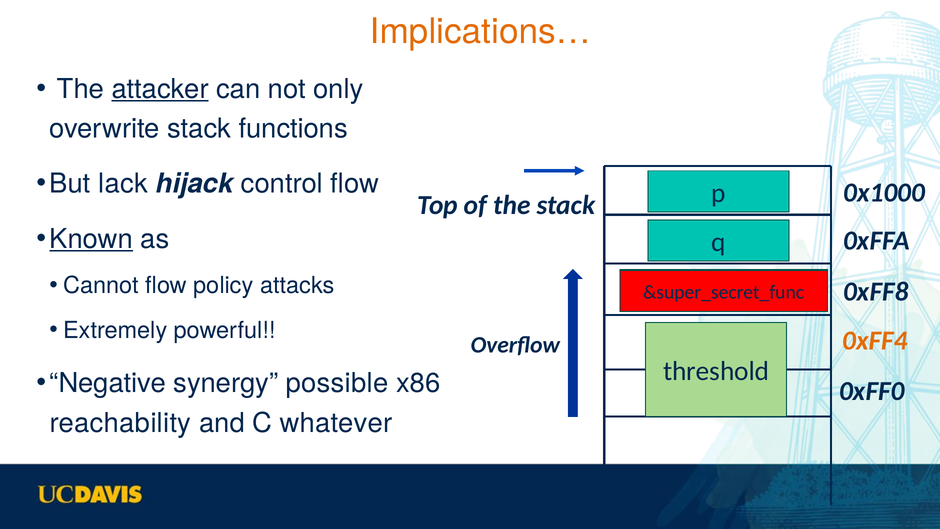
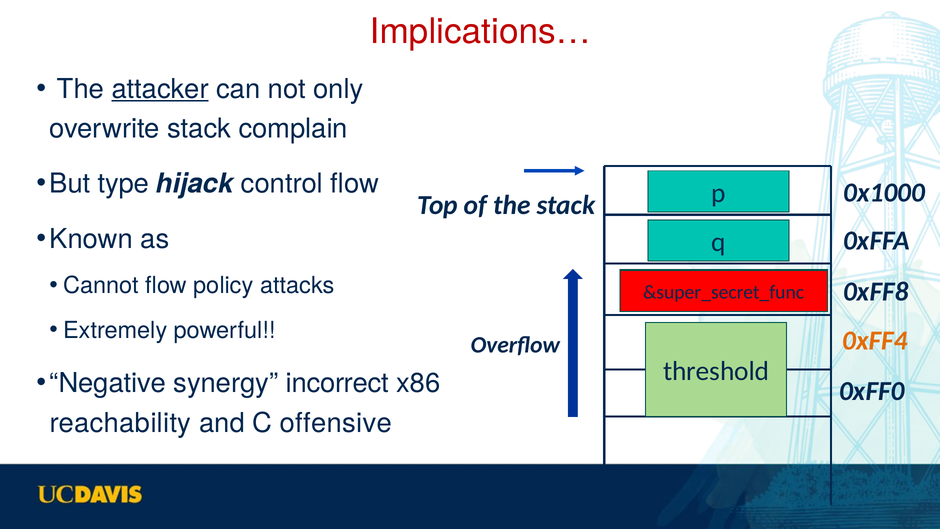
Implications… colour: orange -> red (480, 31)
functions: functions -> complain (293, 129)
lack: lack -> type (123, 184)
Known underline: present -> none (91, 239)
possible: possible -> incorrect (337, 383)
whatever: whatever -> offensive (336, 423)
